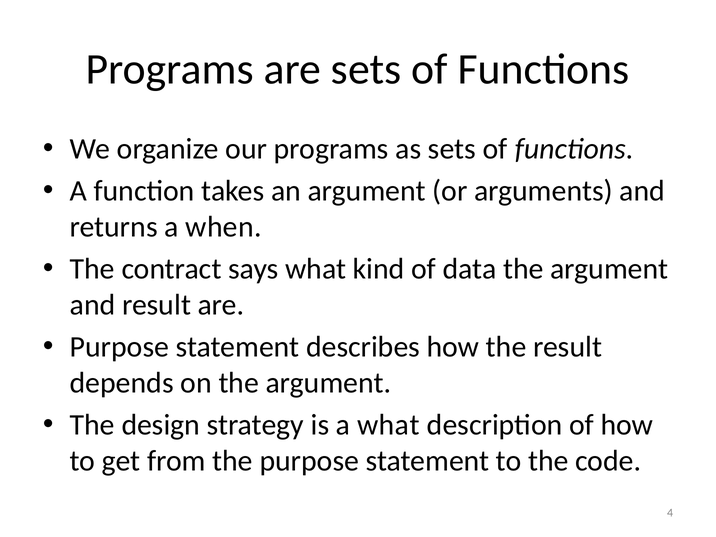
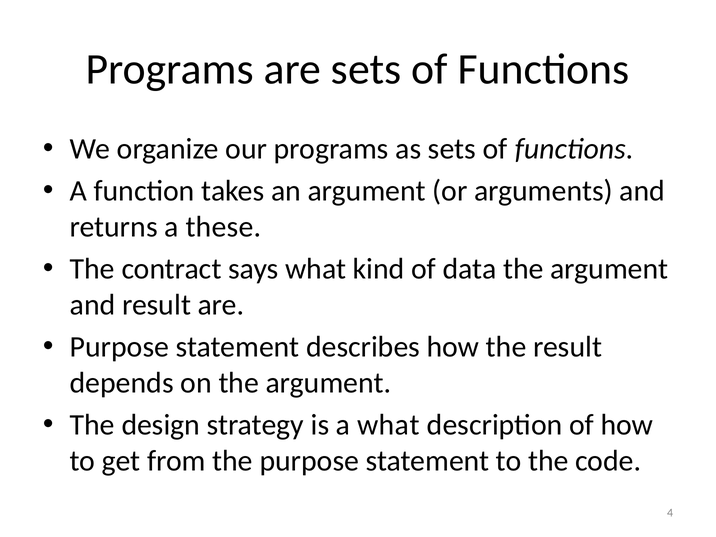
when: when -> these (224, 227)
